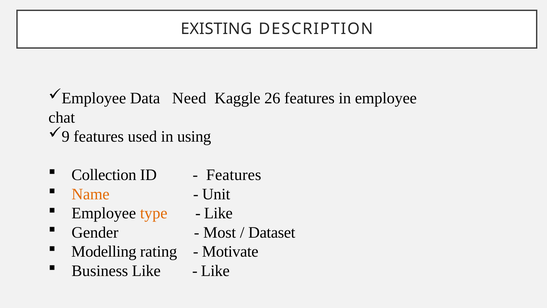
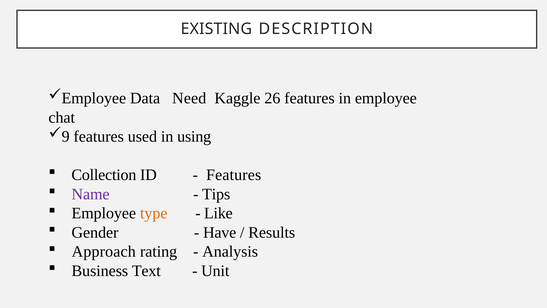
Name colour: orange -> purple (91, 194)
Unit: Unit -> Tips (216, 194)
Most: Most -> Have (220, 232)
Dataset: Dataset -> Results (272, 232)
Modelling: Modelling -> Approach (104, 251)
Motivate: Motivate -> Analysis (230, 251)
Business Like: Like -> Text (146, 271)
Like: Like -> Unit (215, 271)
